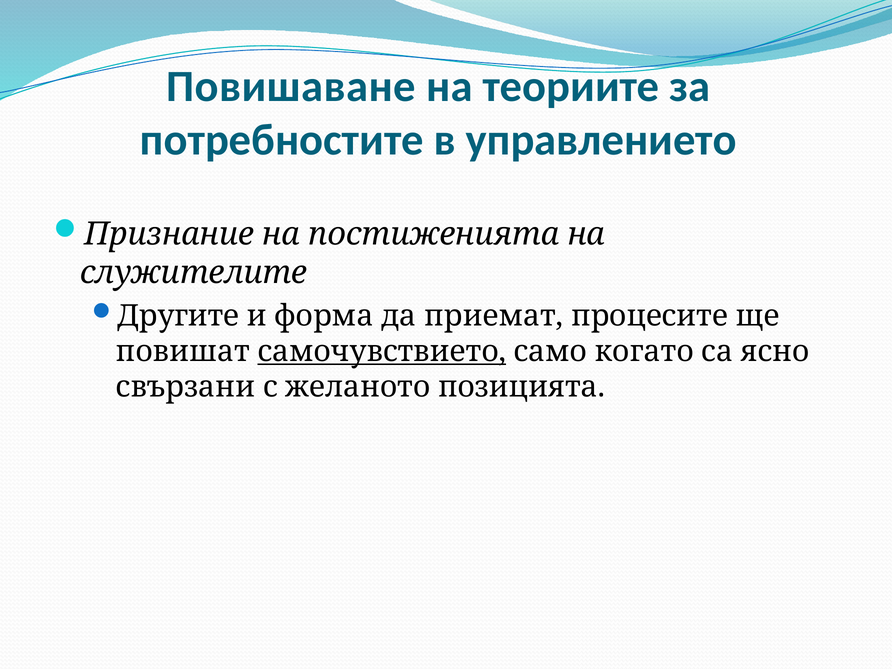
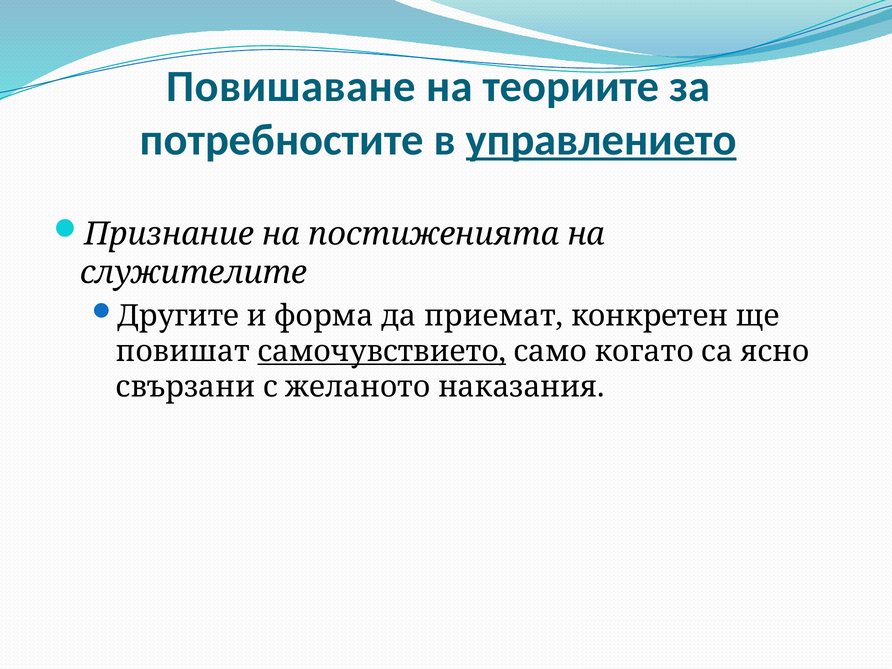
управлението underline: none -> present (601, 140)
процесите: процесите -> конкретен (650, 316)
позицията: позицията -> наказания (521, 387)
